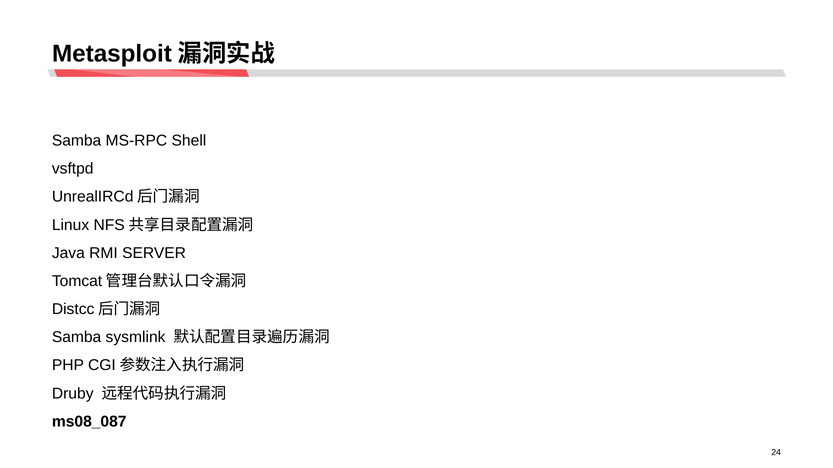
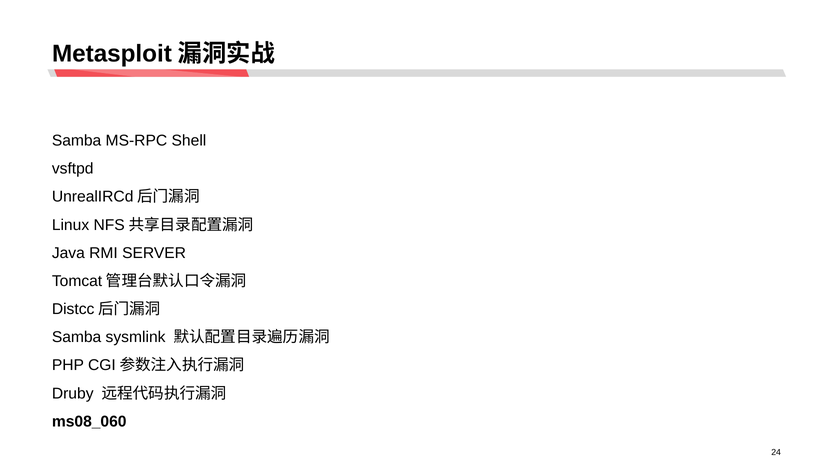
ms08_087: ms08_087 -> ms08_060 (89, 422)
